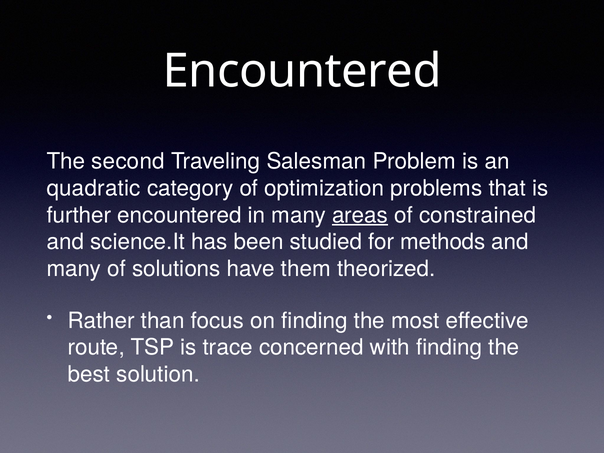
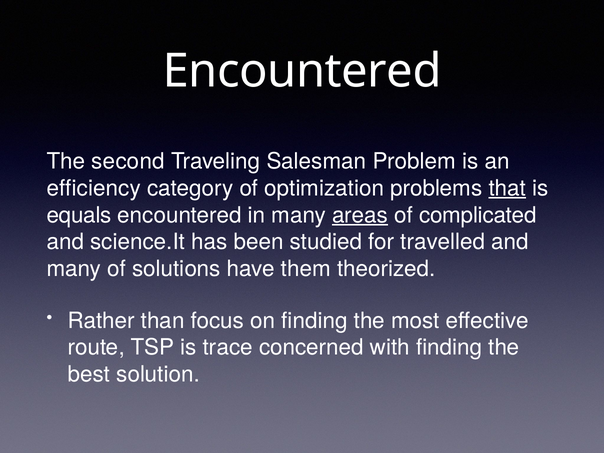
quadratic: quadratic -> efficiency (94, 188)
that underline: none -> present (507, 188)
further: further -> equals (79, 215)
constrained: constrained -> complicated (478, 215)
methods: methods -> travelled (443, 242)
